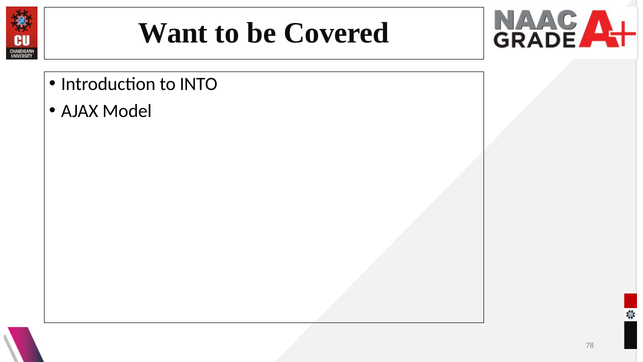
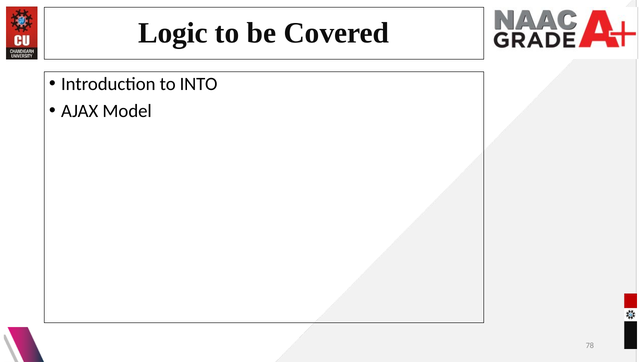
Want: Want -> Logic (173, 33)
